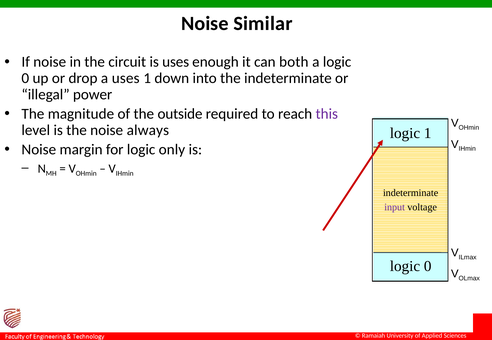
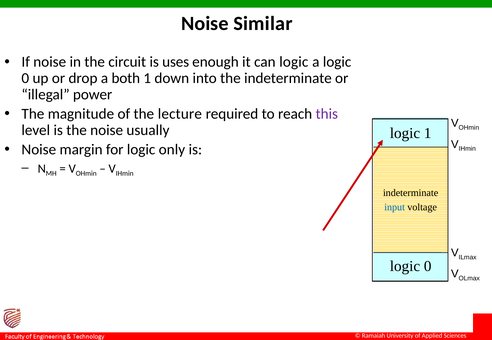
can both: both -> logic (294, 62)
a uses: uses -> both (126, 78)
outside: outside -> lecture (180, 114)
always: always -> usually (148, 130)
input colour: purple -> blue (395, 207)
